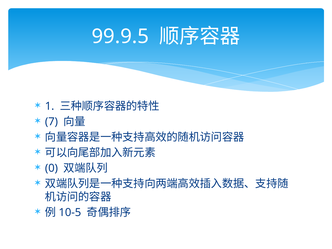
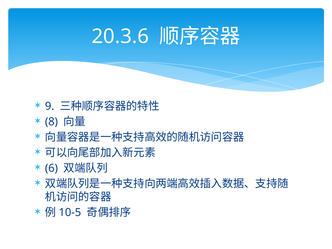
99.9.5: 99.9.5 -> 20.3.6 (120, 36)
1: 1 -> 9 (50, 106)
7: 7 -> 8 (51, 122)
0: 0 -> 6 (51, 168)
